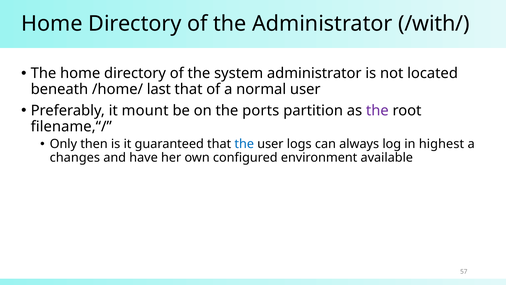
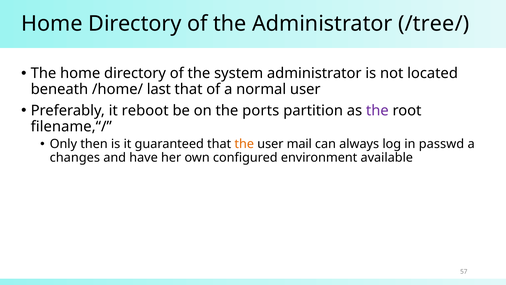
/with/: /with/ -> /tree/ (434, 24)
mount: mount -> reboot (145, 110)
the colour: blue -> orange (244, 144)
logs: logs -> mail (299, 144)
highest: highest -> passwd (441, 144)
